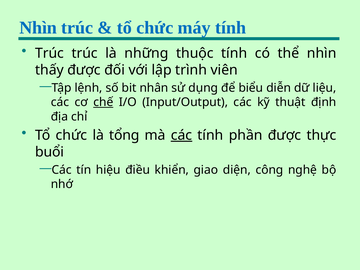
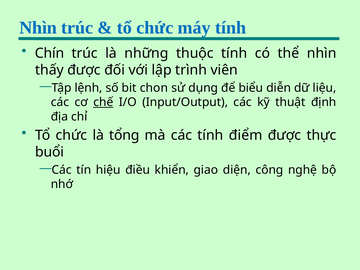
Trúc: Trúc -> Chín (50, 53)
nhân: nhân -> chọn (154, 88)
các underline: present -> none (181, 135)
phần: phần -> điểm (246, 135)
